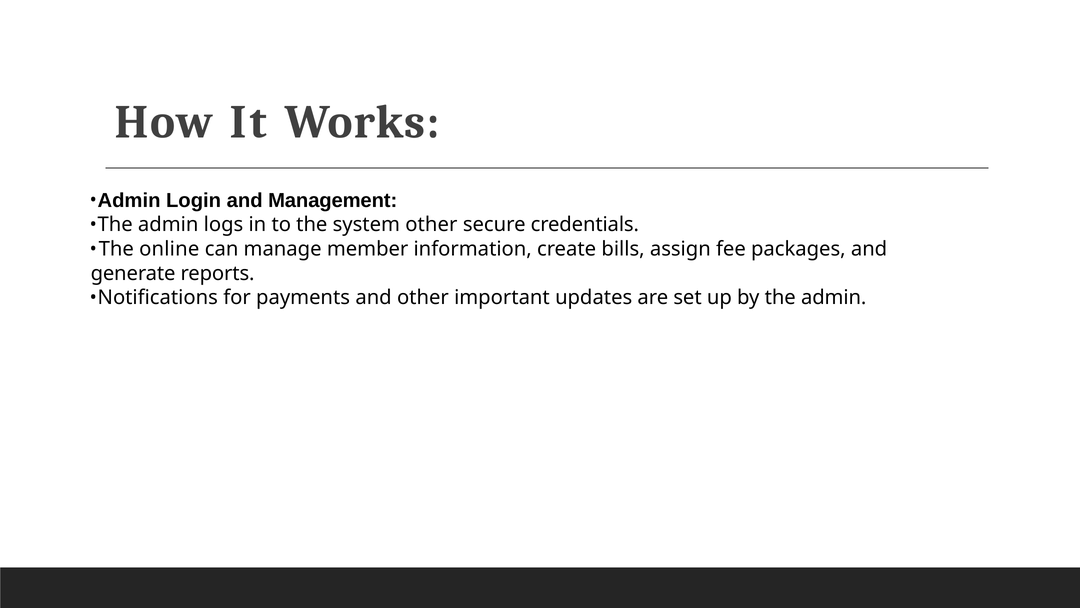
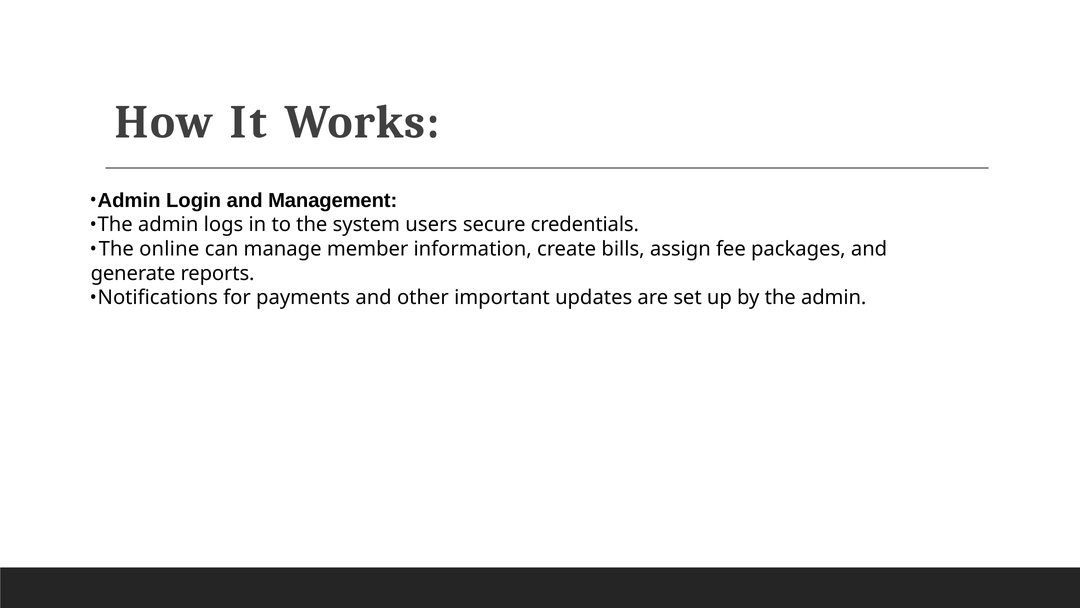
system other: other -> users (431, 225)
